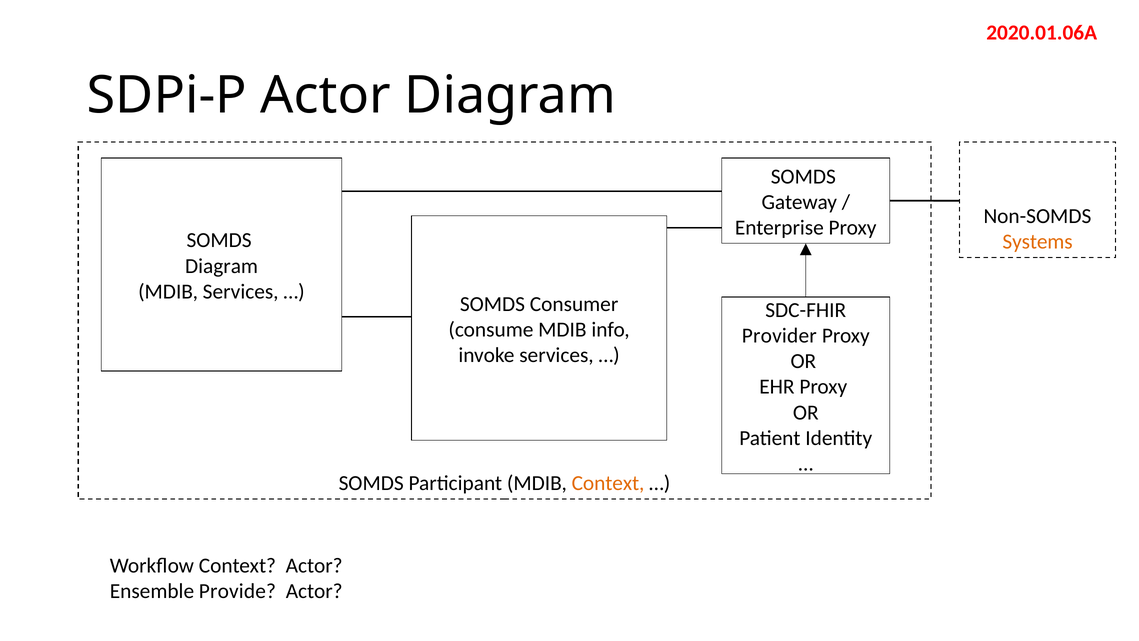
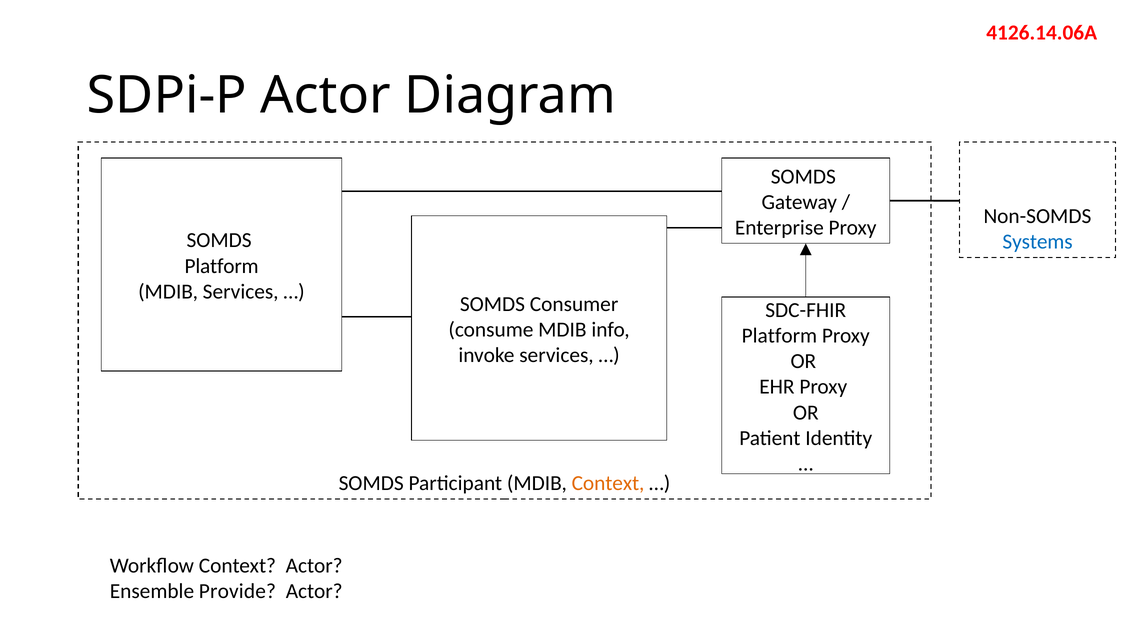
2020.01.06A: 2020.01.06A -> 4126.14.06A (1042, 33)
Systems colour: orange -> blue (1038, 242)
Diagram: Diagram -> Platform (222, 266)
Provider: Provider -> Platform (779, 335)
